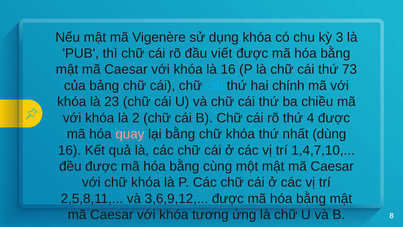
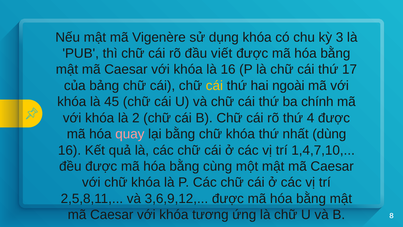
73: 73 -> 17 (350, 69)
cái colour: light blue -> yellow (214, 86)
chính: chính -> ngoài (288, 86)
23: 23 -> 45 (112, 102)
chiều: chiều -> chính (317, 102)
